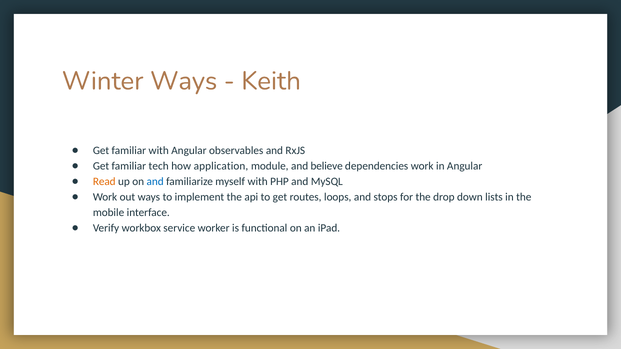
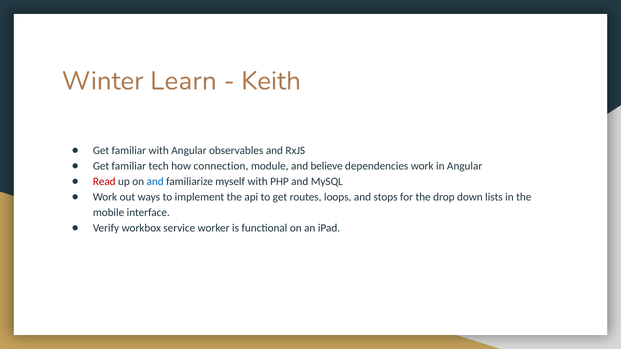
Winter Ways: Ways -> Learn (183, 81)
application: application -> connection (221, 166)
Read colour: orange -> red (104, 182)
